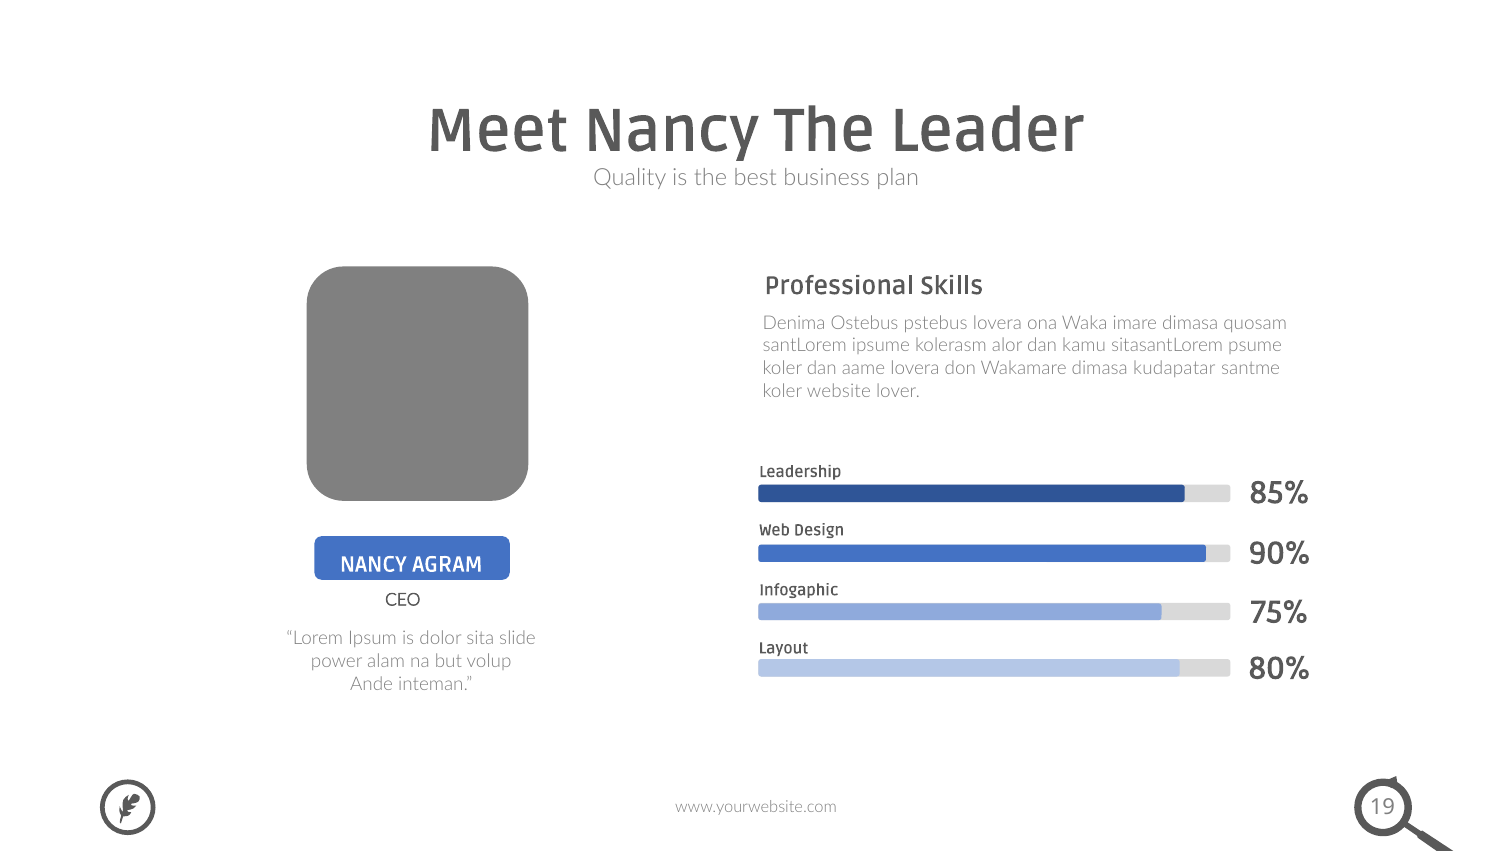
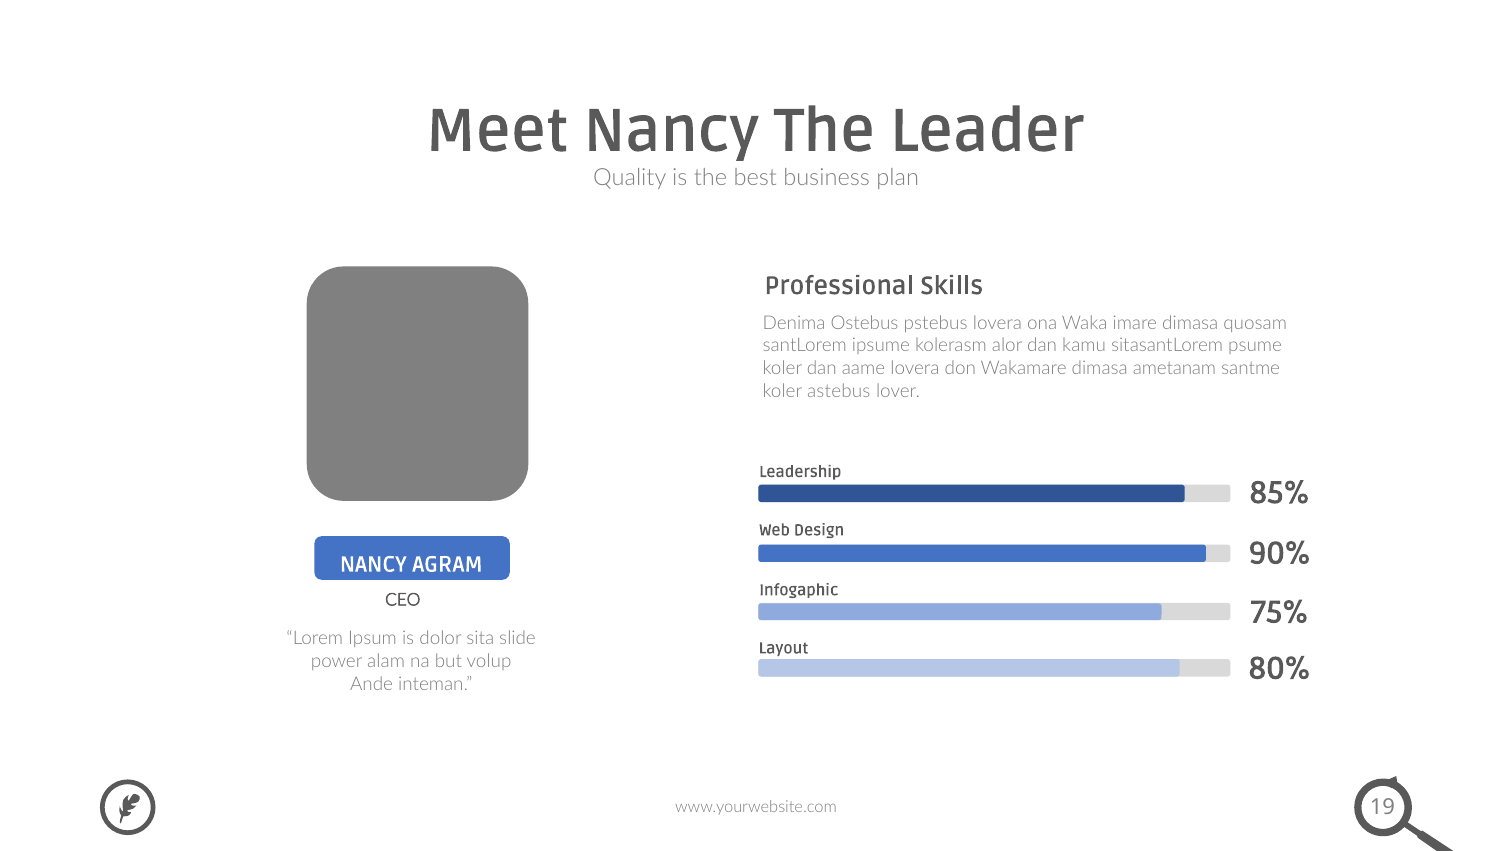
kudapatar: kudapatar -> ametanam (1174, 368)
website: website -> astebus (839, 391)
